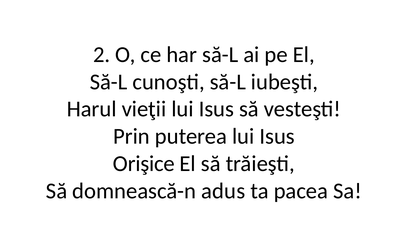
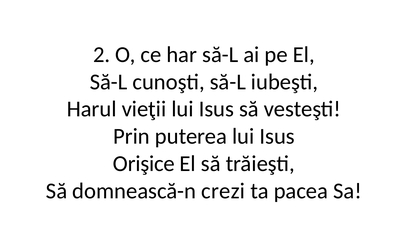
adus: adus -> crezi (223, 190)
